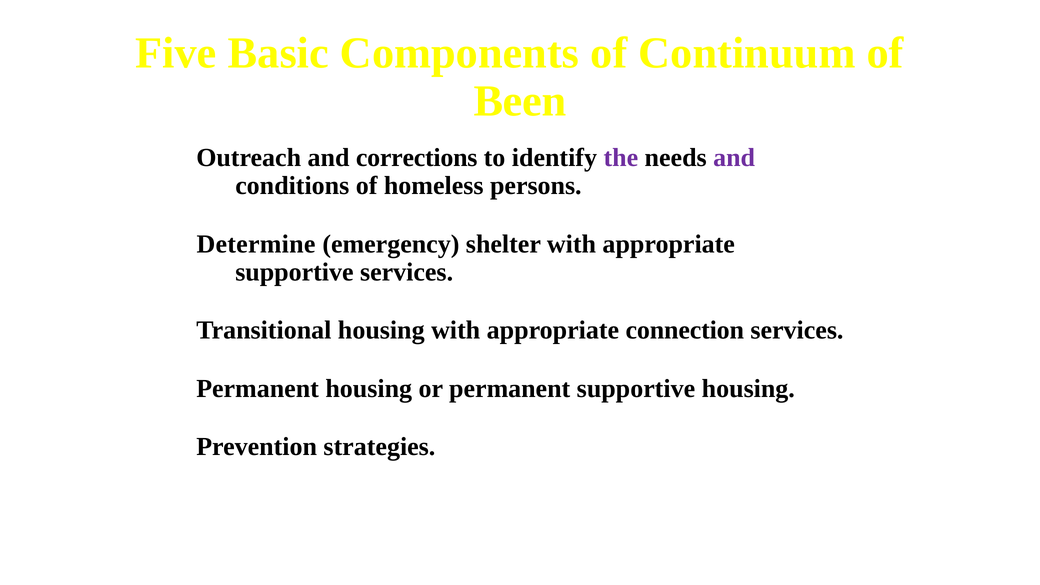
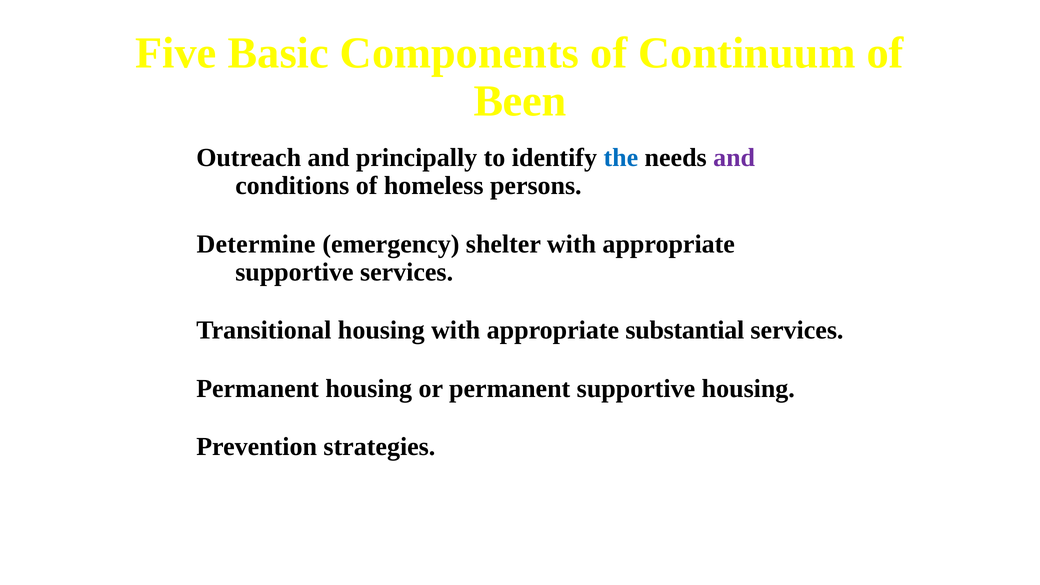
corrections: corrections -> principally (417, 158)
the colour: purple -> blue (621, 158)
connection: connection -> substantial (685, 330)
